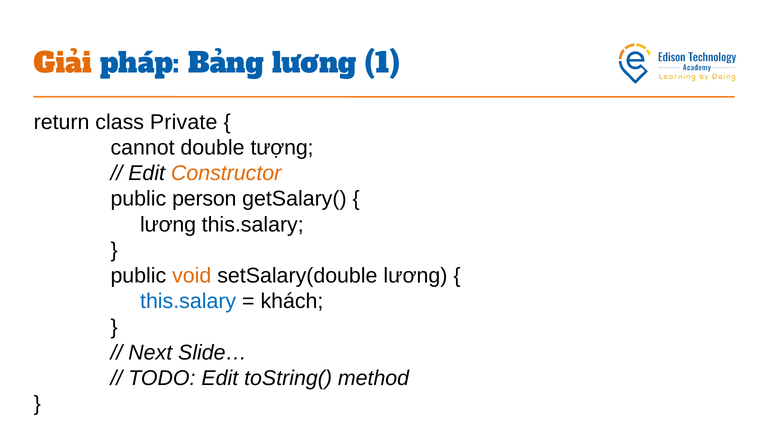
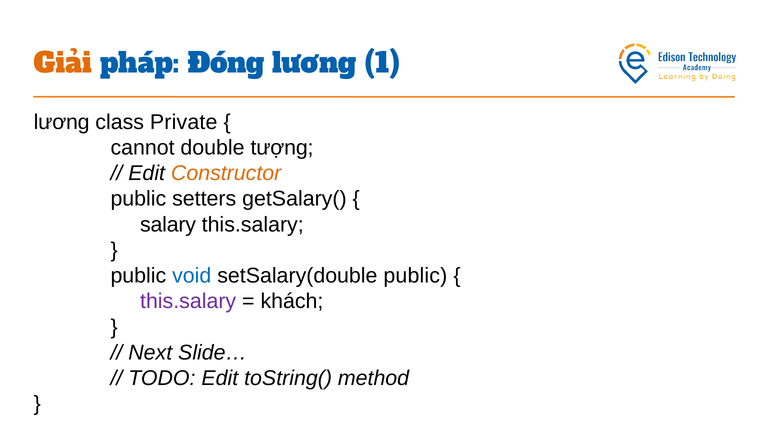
Bảng: Bảng -> Đóng (226, 64)
return: return -> lương (62, 122)
person: person -> setters (204, 199)
lương: lương -> salary (168, 225)
void colour: orange -> blue (192, 276)
setSalary(double lương: lương -> public (415, 276)
this.salary colour: blue -> purple (188, 301)
